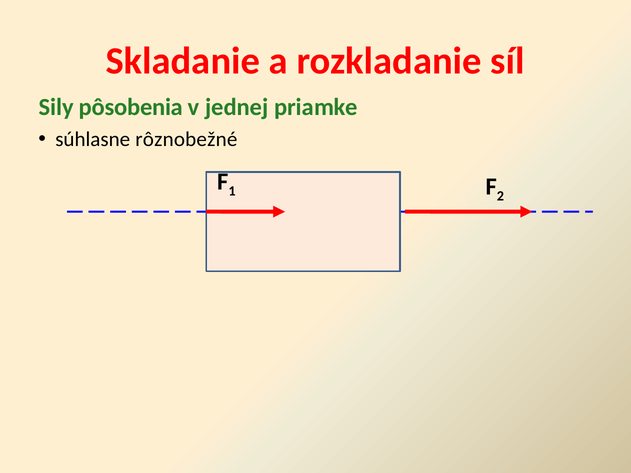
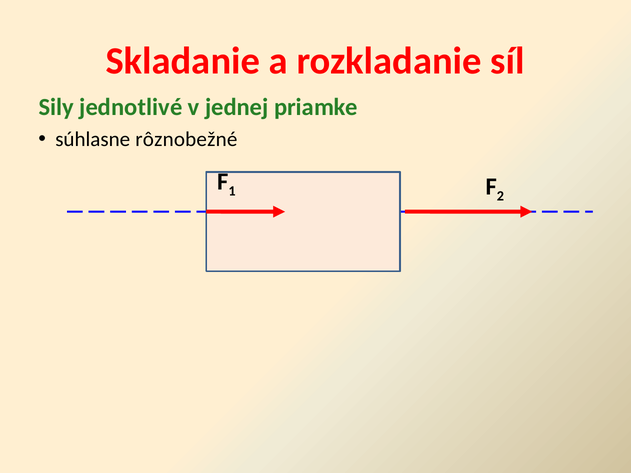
pôsobenia: pôsobenia -> jednotlivé (131, 107)
